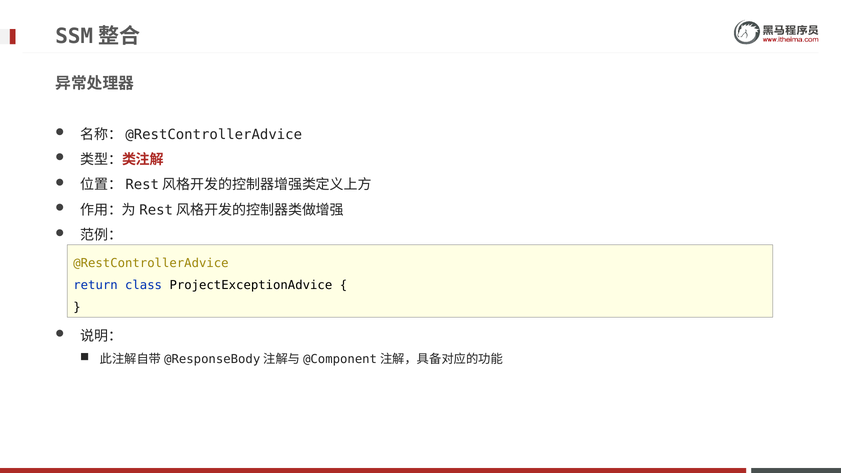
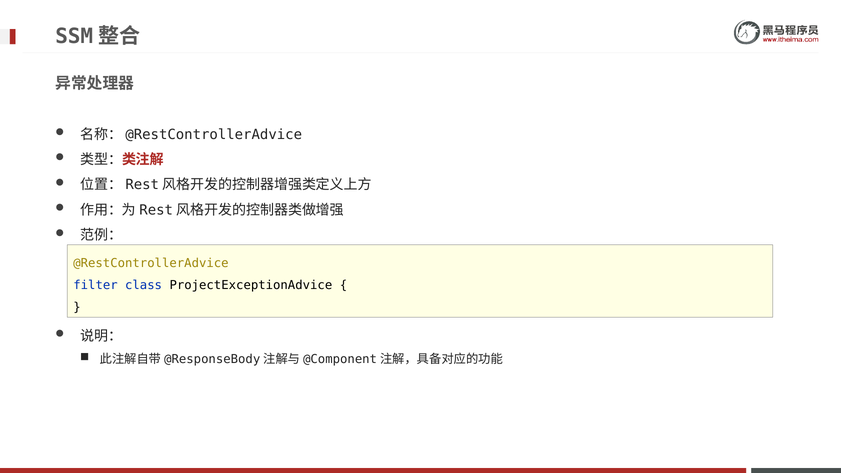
return: return -> filter (95, 285)
